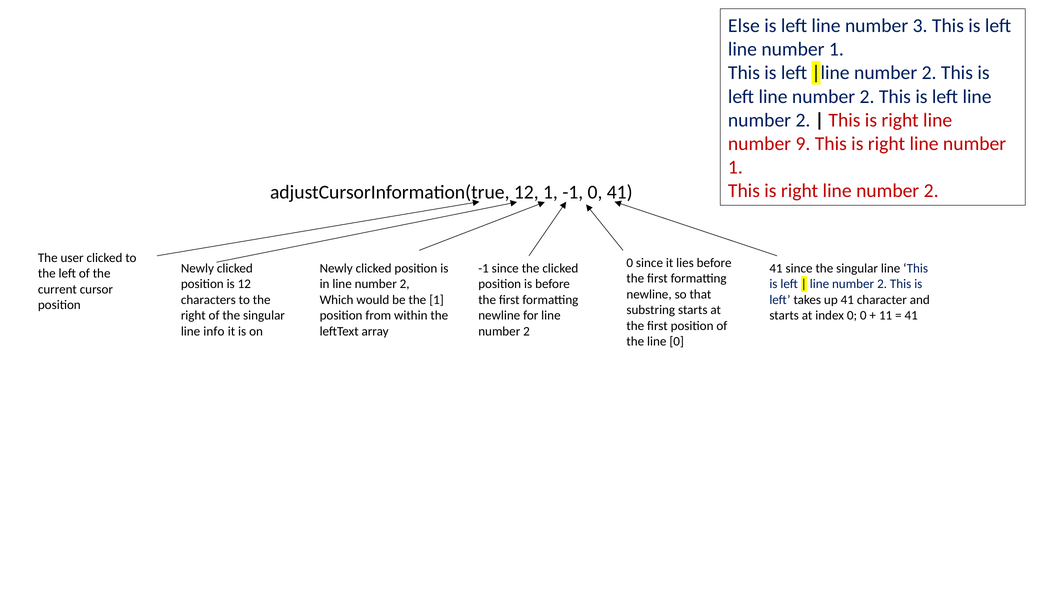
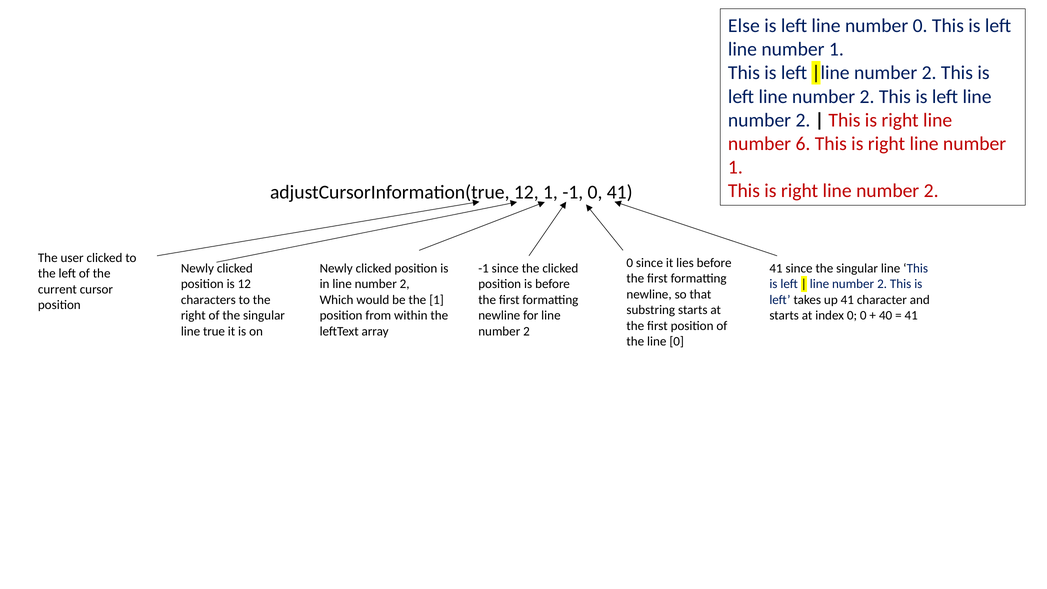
number 3: 3 -> 0 (920, 26)
9: 9 -> 6 (803, 144)
11: 11 -> 40 (886, 315)
info: info -> true (214, 331)
